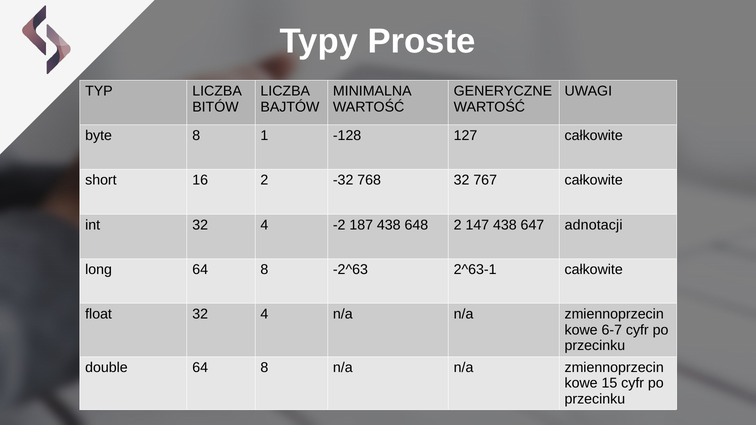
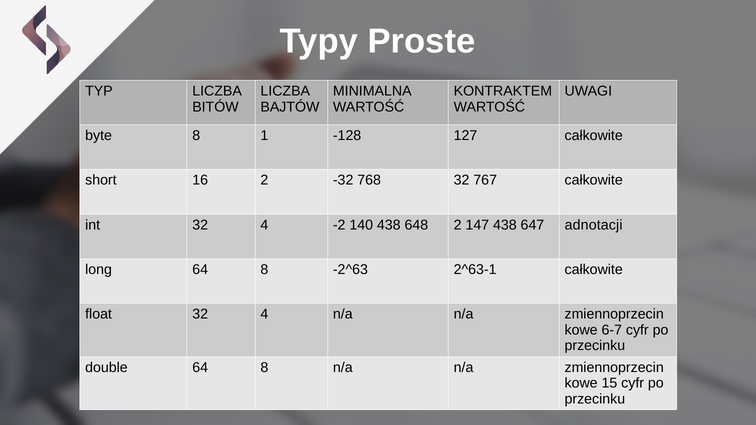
GENERYCZNE: GENERYCZNE -> KONTRAKTEM (503, 91)
187: 187 -> 140 (361, 225)
